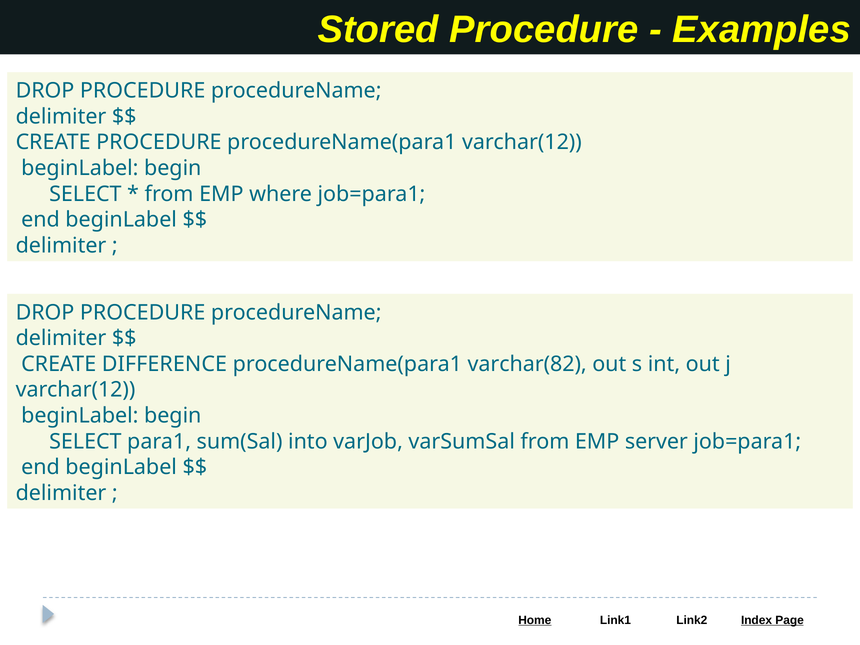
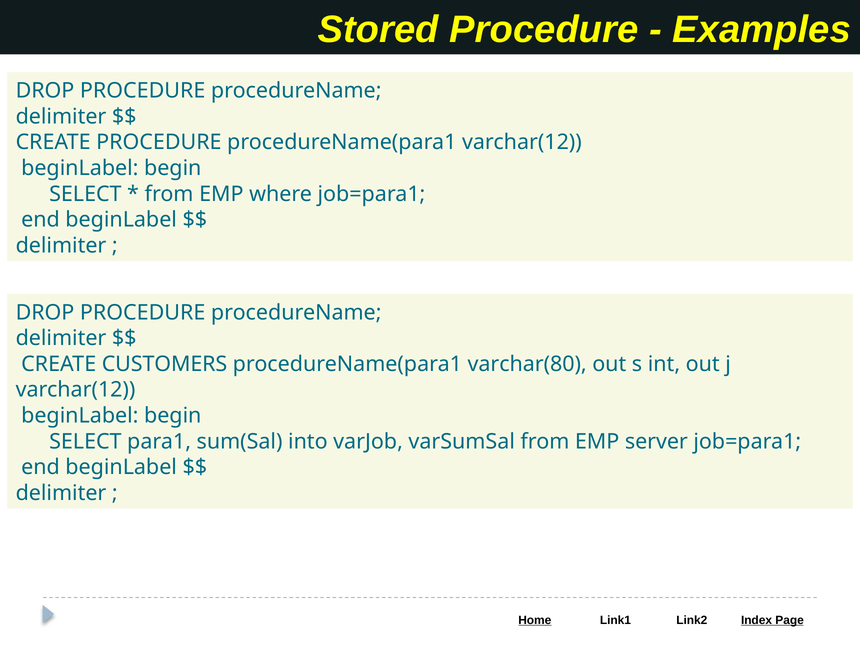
DIFFERENCE: DIFFERENCE -> CUSTOMERS (165, 364)
varchar(82: varchar(82 -> varchar(80 (527, 364)
